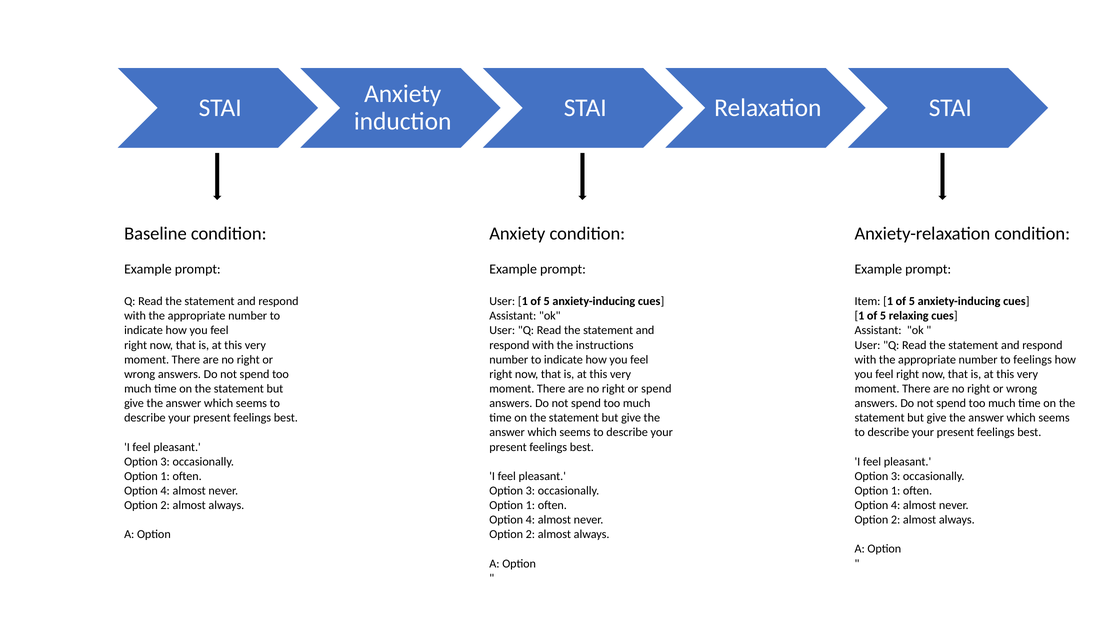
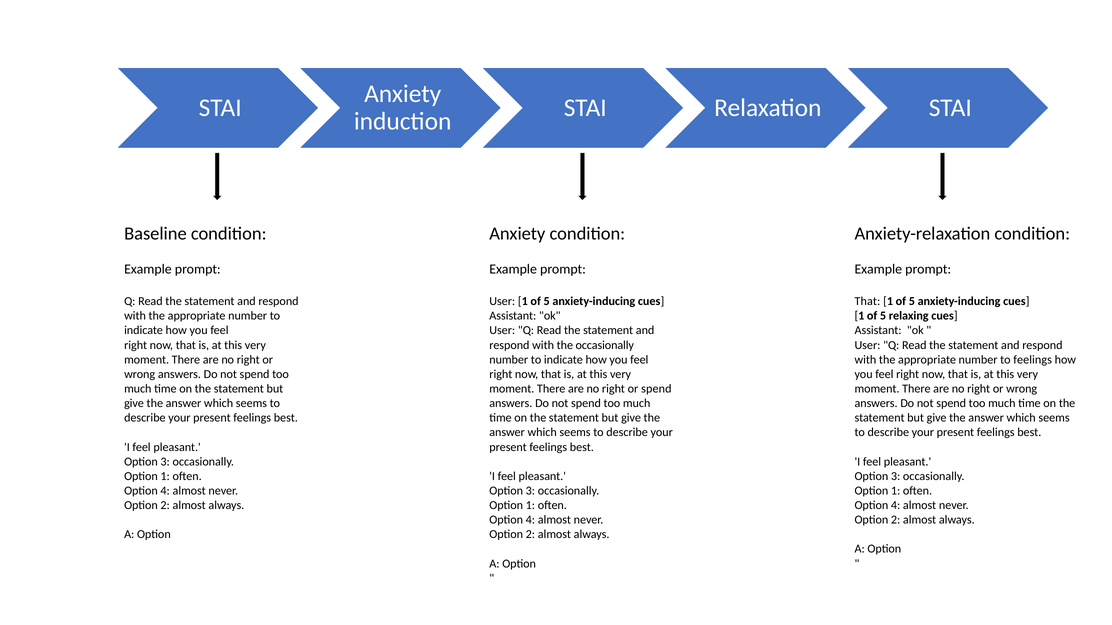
Item: Item -> That (867, 302)
the instructions: instructions -> occasionally (605, 345)
